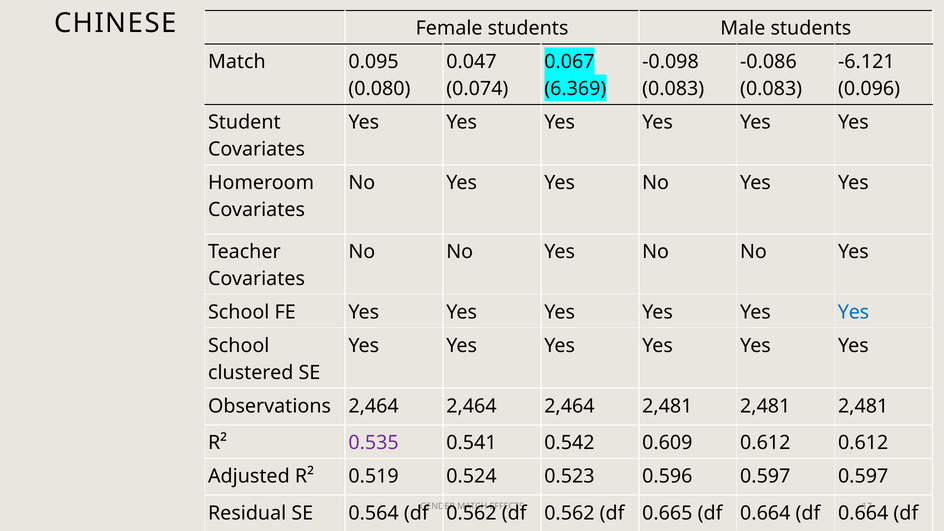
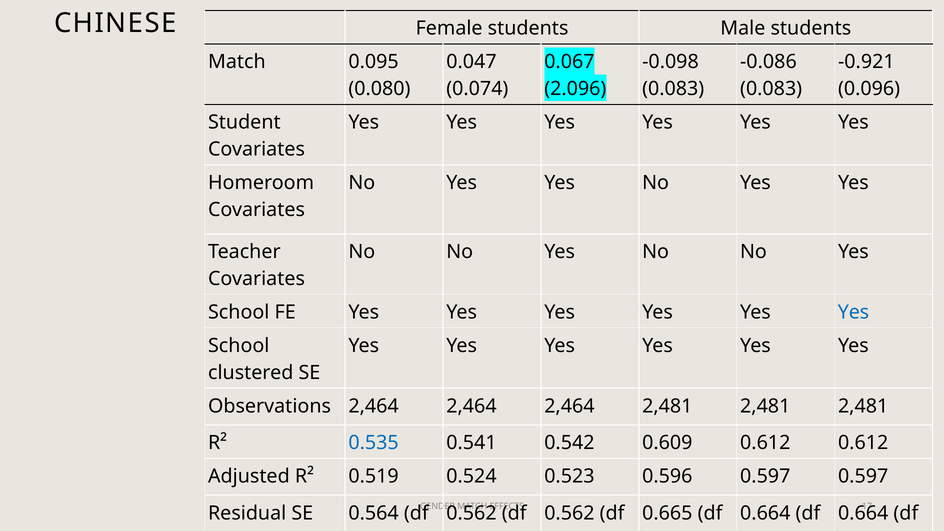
-6.121: -6.121 -> -0.921 (866, 62)
6.369: 6.369 -> 2.096 (575, 89)
0.535 colour: purple -> blue (374, 443)
